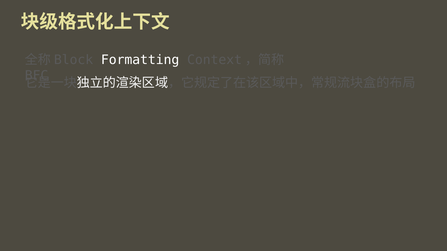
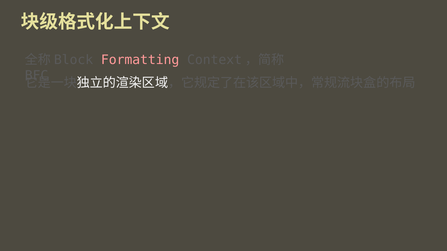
Formatting colour: white -> pink (140, 60)
